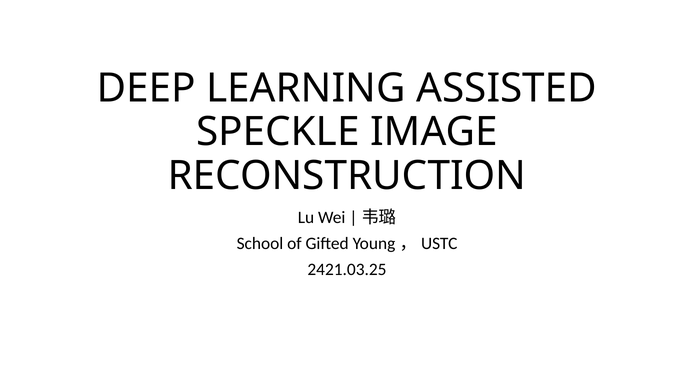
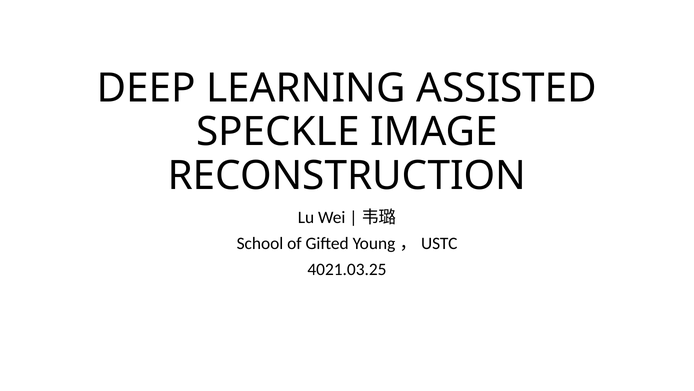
2421.03.25: 2421.03.25 -> 4021.03.25 (347, 269)
